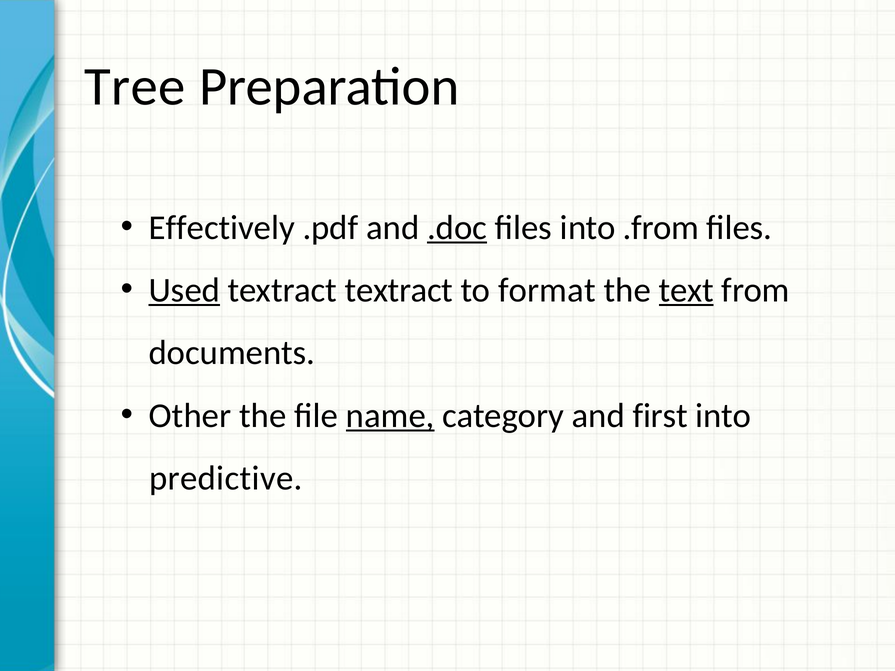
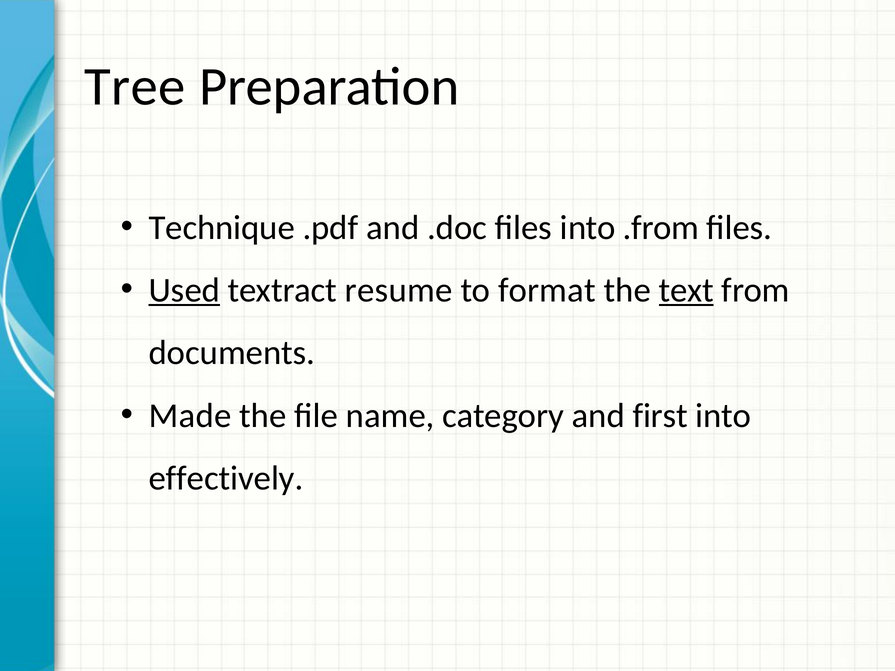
Effectively: Effectively -> Technique (222, 228)
.doc underline: present -> none (457, 228)
textract textract: textract -> resume (399, 290)
Other: Other -> Made (190, 416)
name underline: present -> none (390, 416)
predictive: predictive -> effectively (226, 478)
